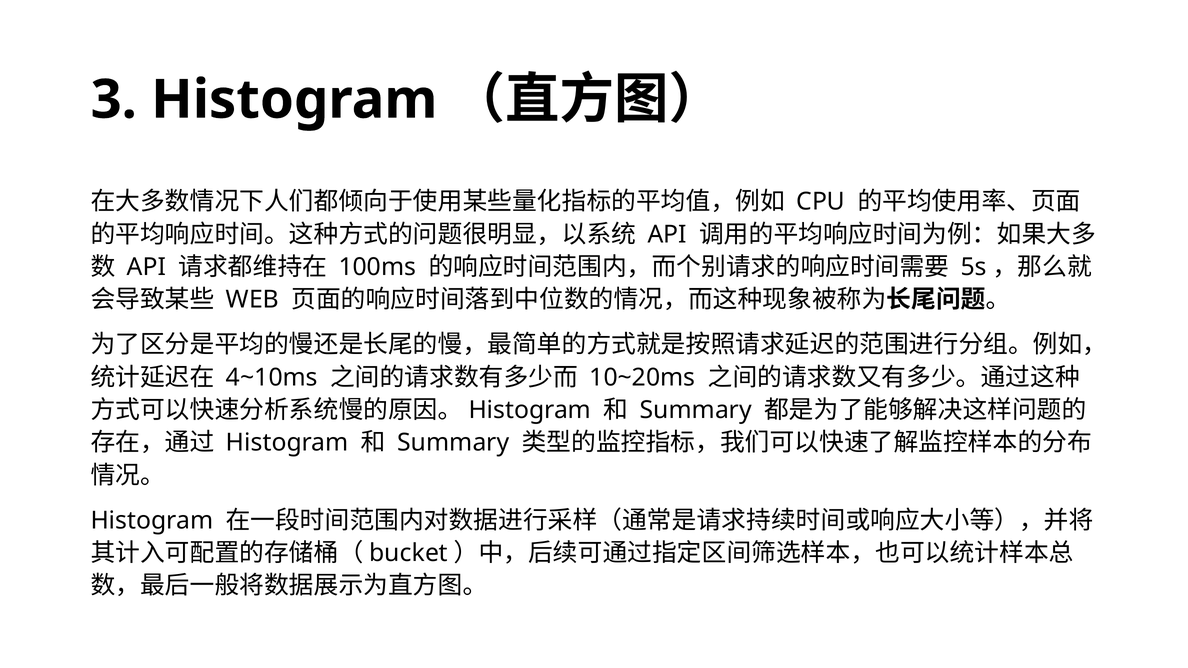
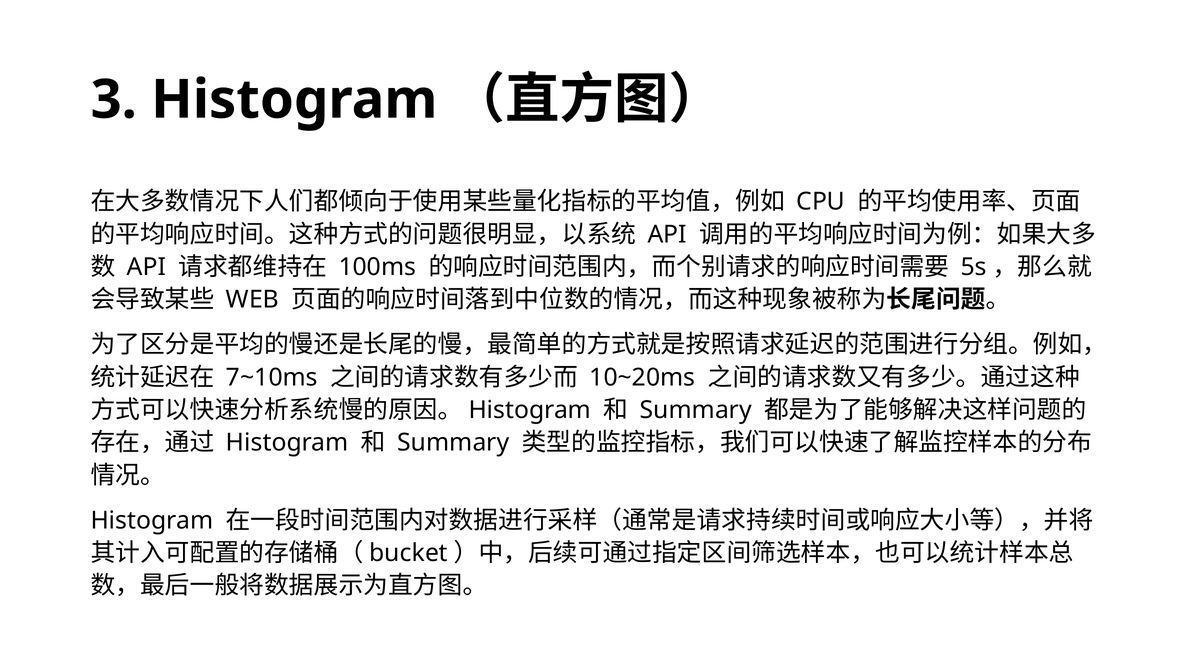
4~10ms: 4~10ms -> 7~10ms (272, 378)
